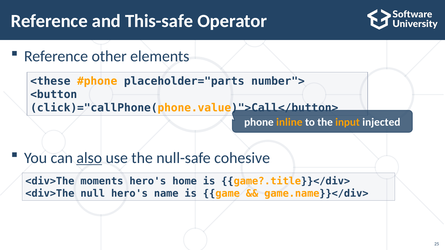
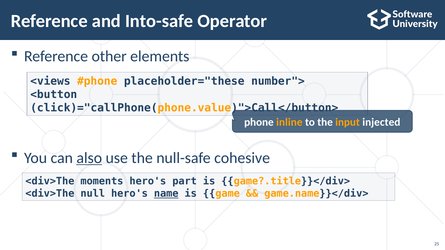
This-safe: This-safe -> Into-safe (159, 21)
<these: <these -> <views (50, 81)
placeholder="parts: placeholder="parts -> placeholder="these (184, 81)
home: home -> part (185, 181)
name underline: none -> present (166, 194)
